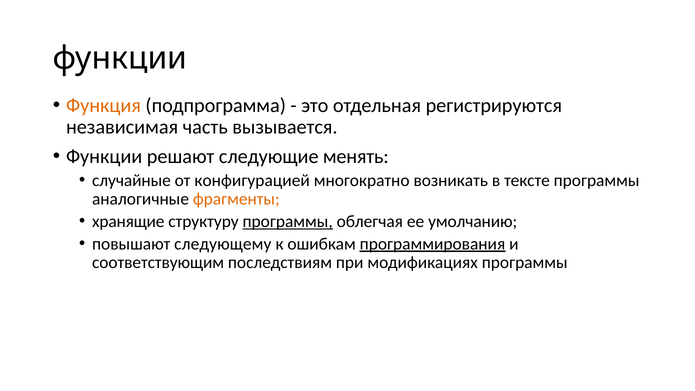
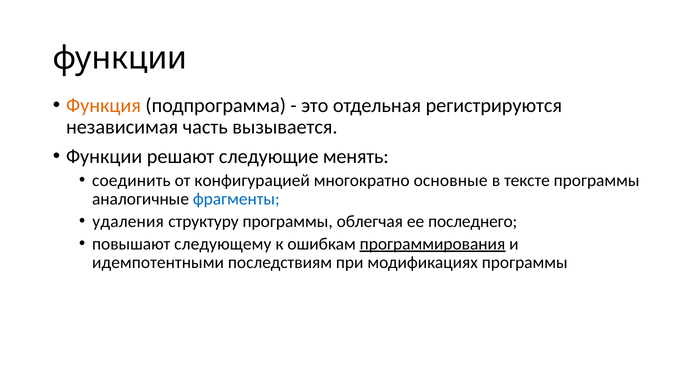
случайные: случайные -> соединить (131, 180)
возникать: возникать -> основные (451, 180)
фрагменты colour: orange -> blue (236, 199)
хранящие: хранящие -> удаления (128, 221)
программы underline: present -> none (288, 221)
умолчанию: умолчанию -> последнего (473, 221)
соответствующим: соответствующим -> идемпотентными (158, 263)
